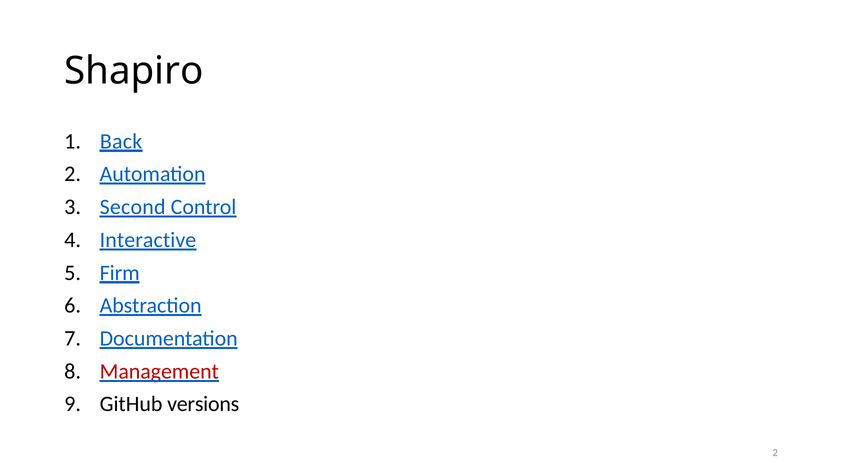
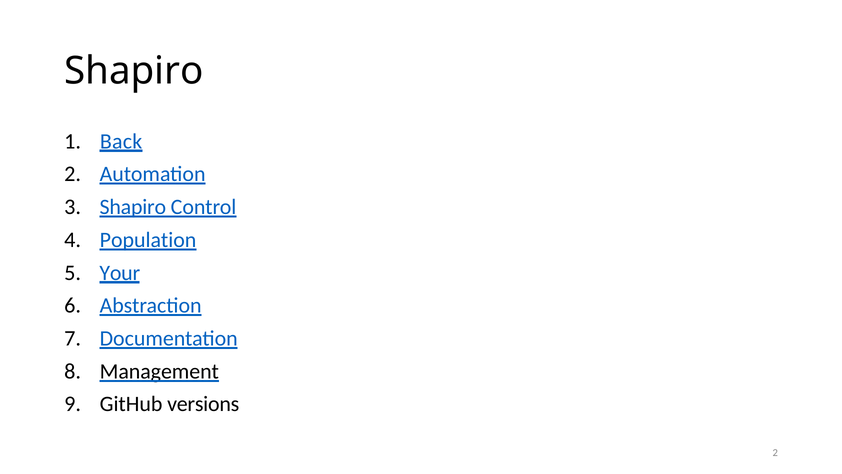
Second: Second -> Shapiro (133, 207)
Interactive: Interactive -> Population (148, 240)
Firm: Firm -> Your (120, 273)
Management colour: red -> black (159, 371)
